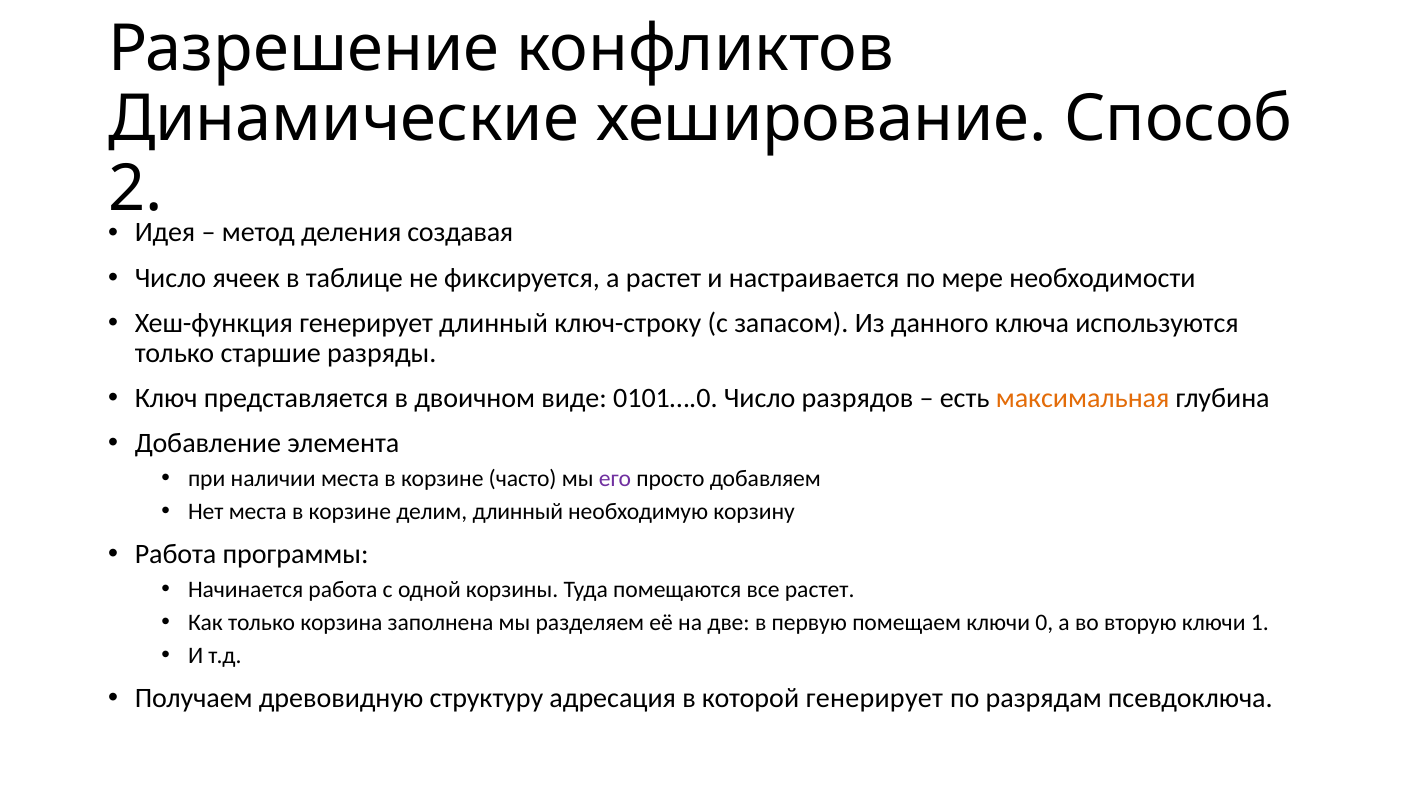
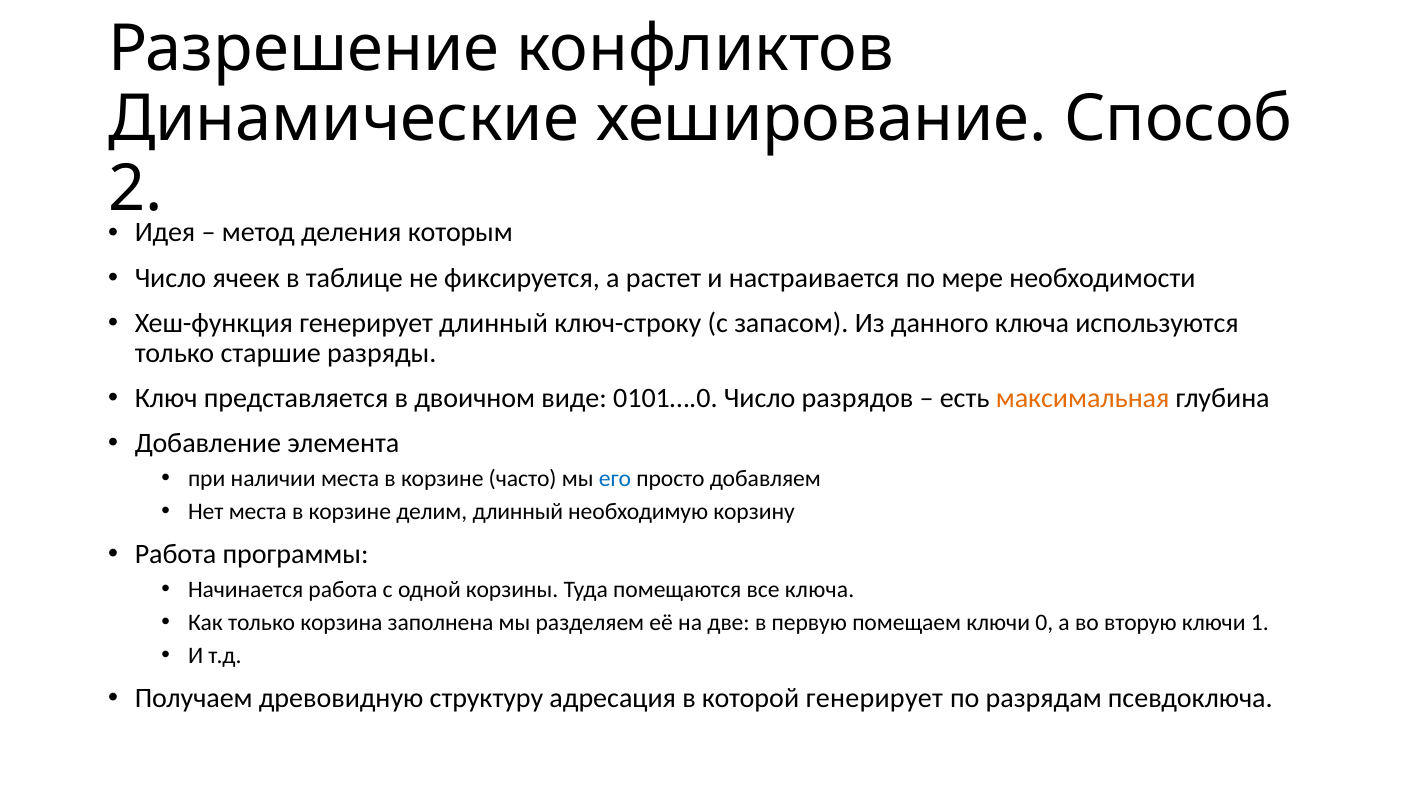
создавая: создавая -> которым (460, 233)
его colour: purple -> blue (615, 479)
все растет: растет -> ключа (820, 590)
